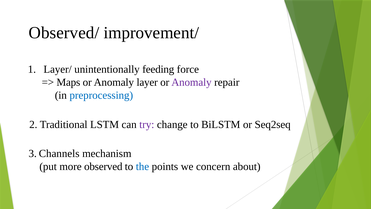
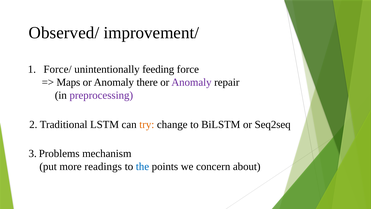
Layer/: Layer/ -> Force/ (58, 69)
layer: layer -> there (147, 82)
preprocessing colour: blue -> purple (101, 95)
try colour: purple -> orange (147, 124)
Channels: Channels -> Problems (59, 153)
observed: observed -> readings (103, 166)
